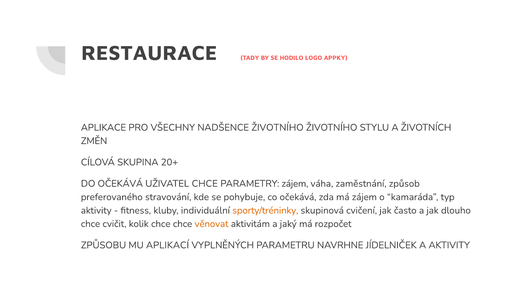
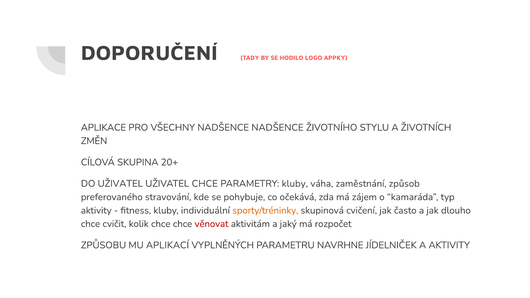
RESTAURACE: RESTAURACE -> DOPORUČENÍ (149, 53)
NADŠENCE ŽIVOTNÍHO: ŽIVOTNÍHO -> NADŠENCE (277, 128)
DO OČEKÁVÁ: OČEKÁVÁ -> UŽIVATEL (120, 184)
PARAMETRY zájem: zájem -> kluby (295, 184)
věnovat colour: orange -> red (212, 224)
